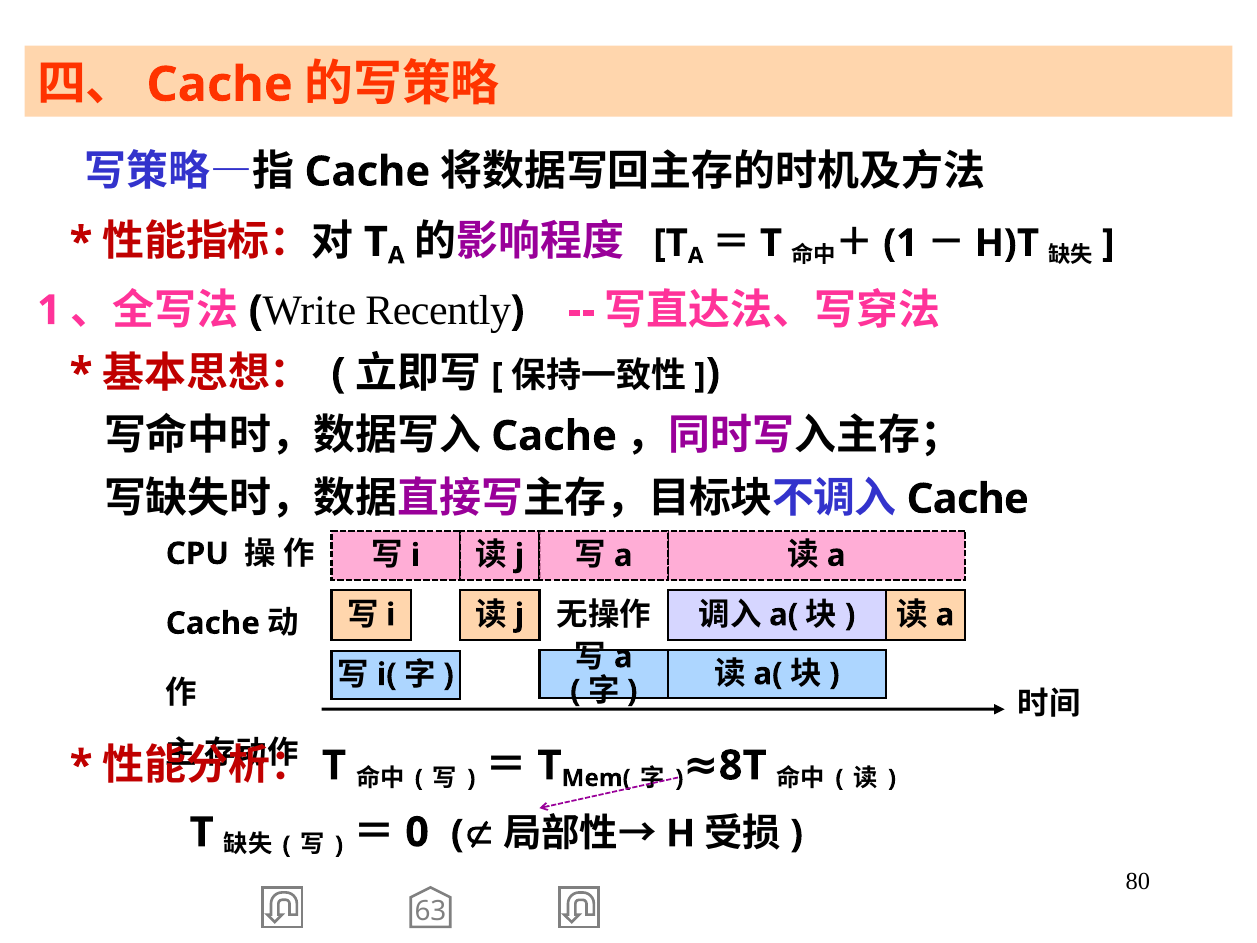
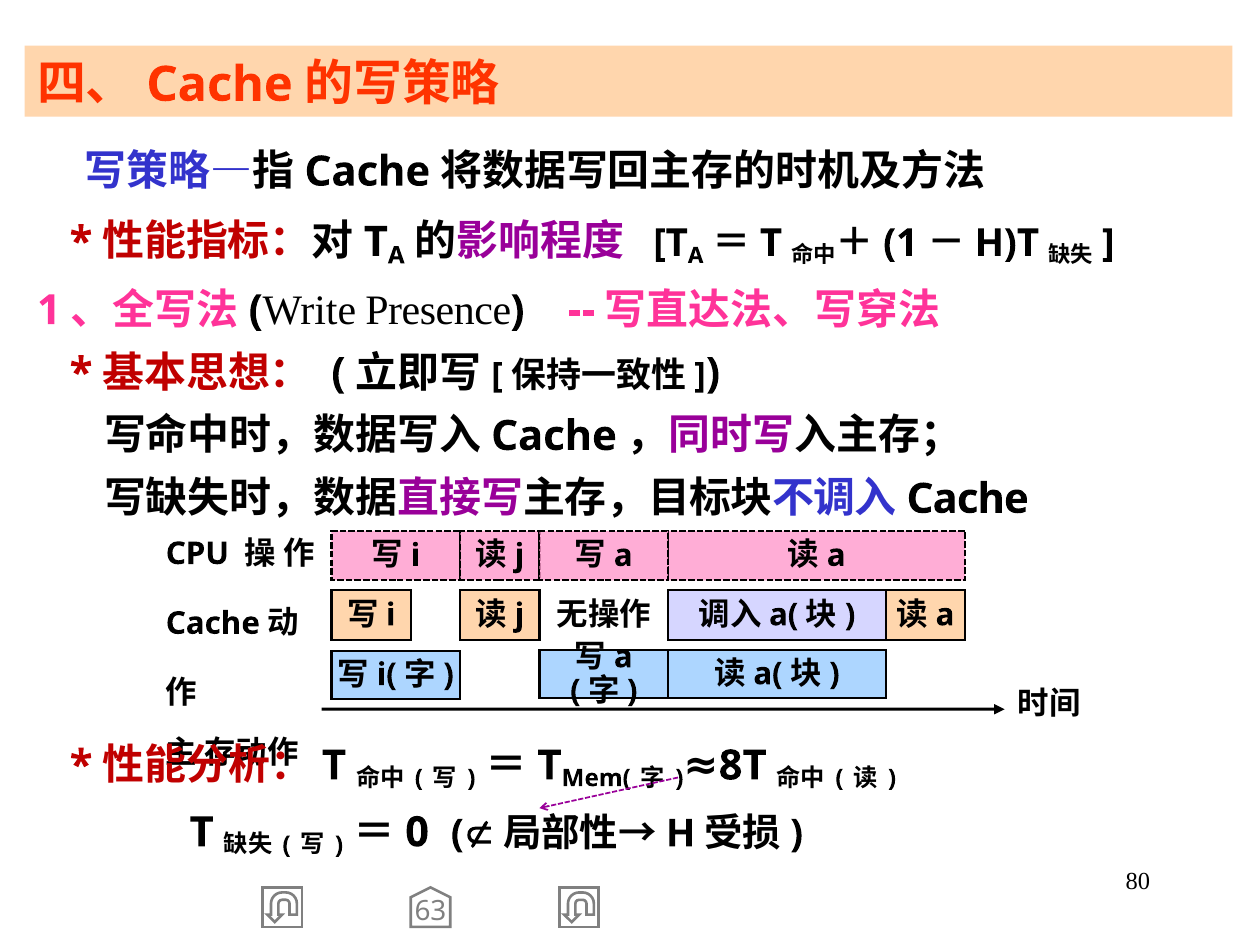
Recently: Recently -> Presence (438, 310)
